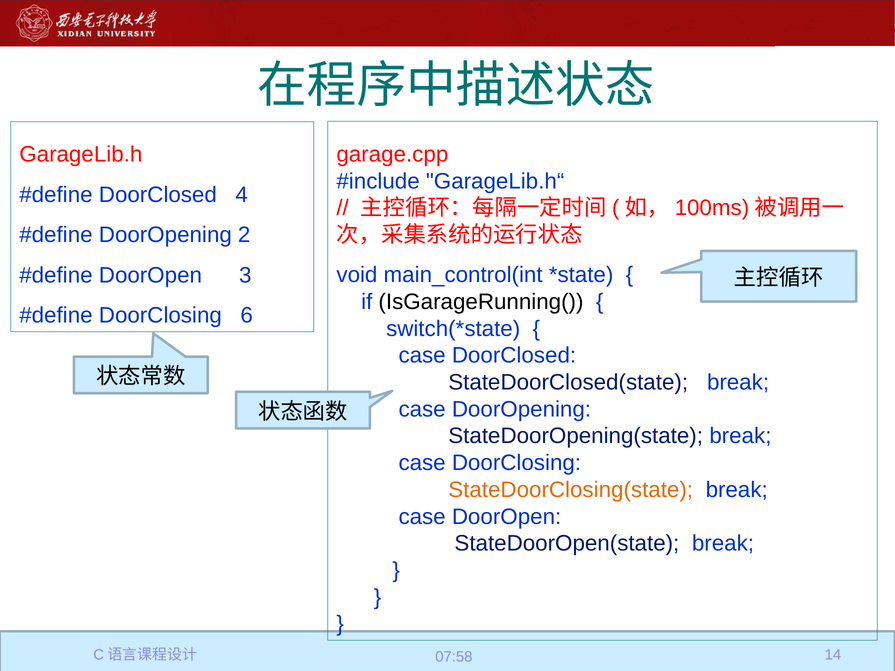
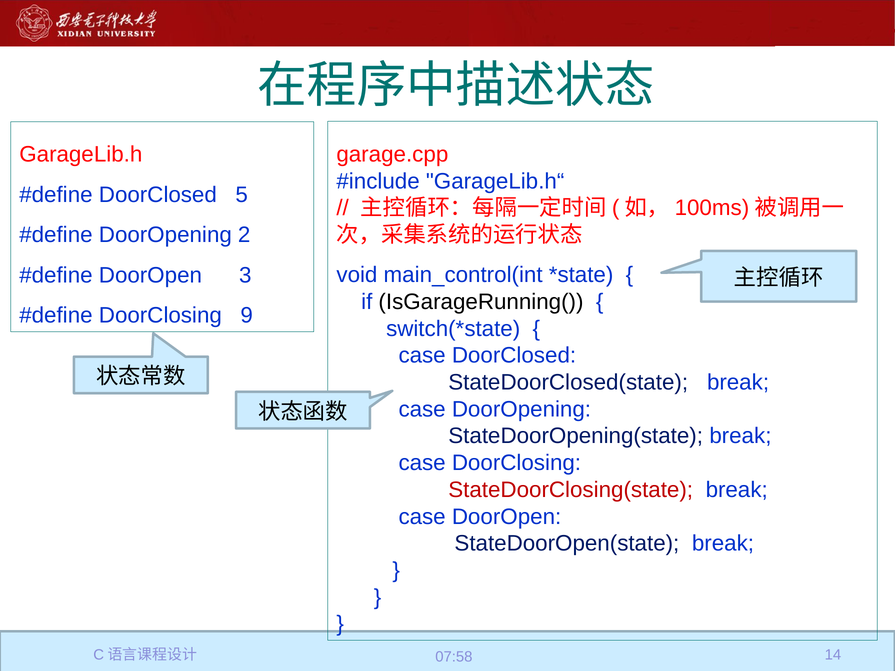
4: 4 -> 5 (242, 195)
6: 6 -> 9 (247, 316)
StateDoorClosing(state colour: orange -> red (571, 490)
